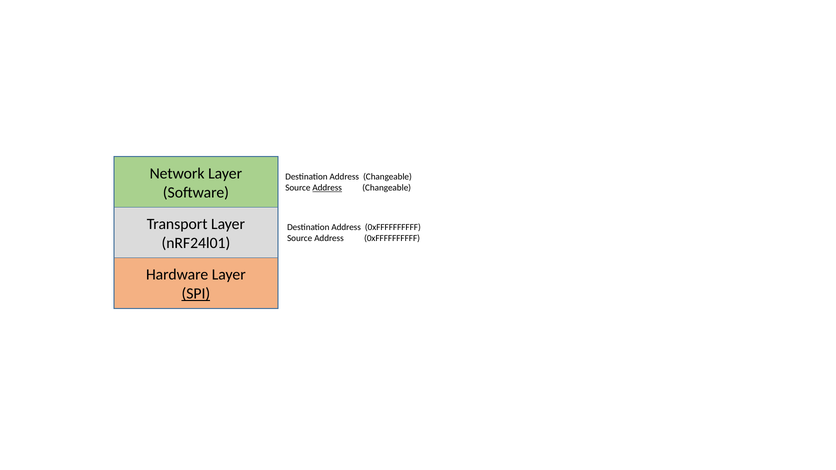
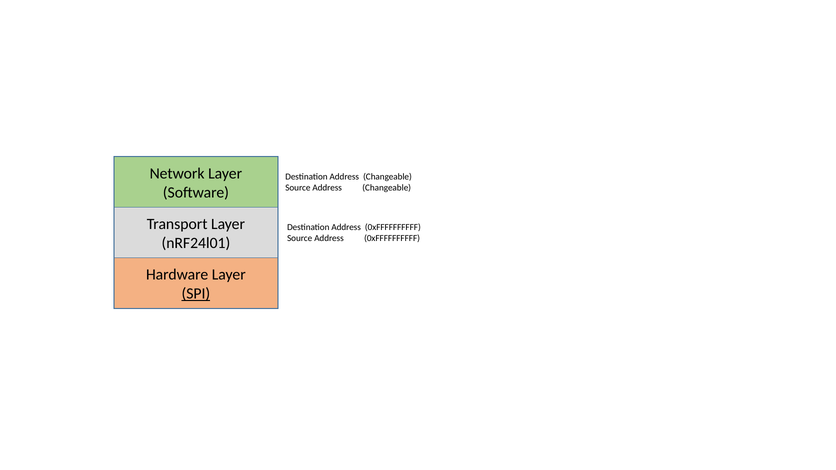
Address underline: present -> none (327, 188)
